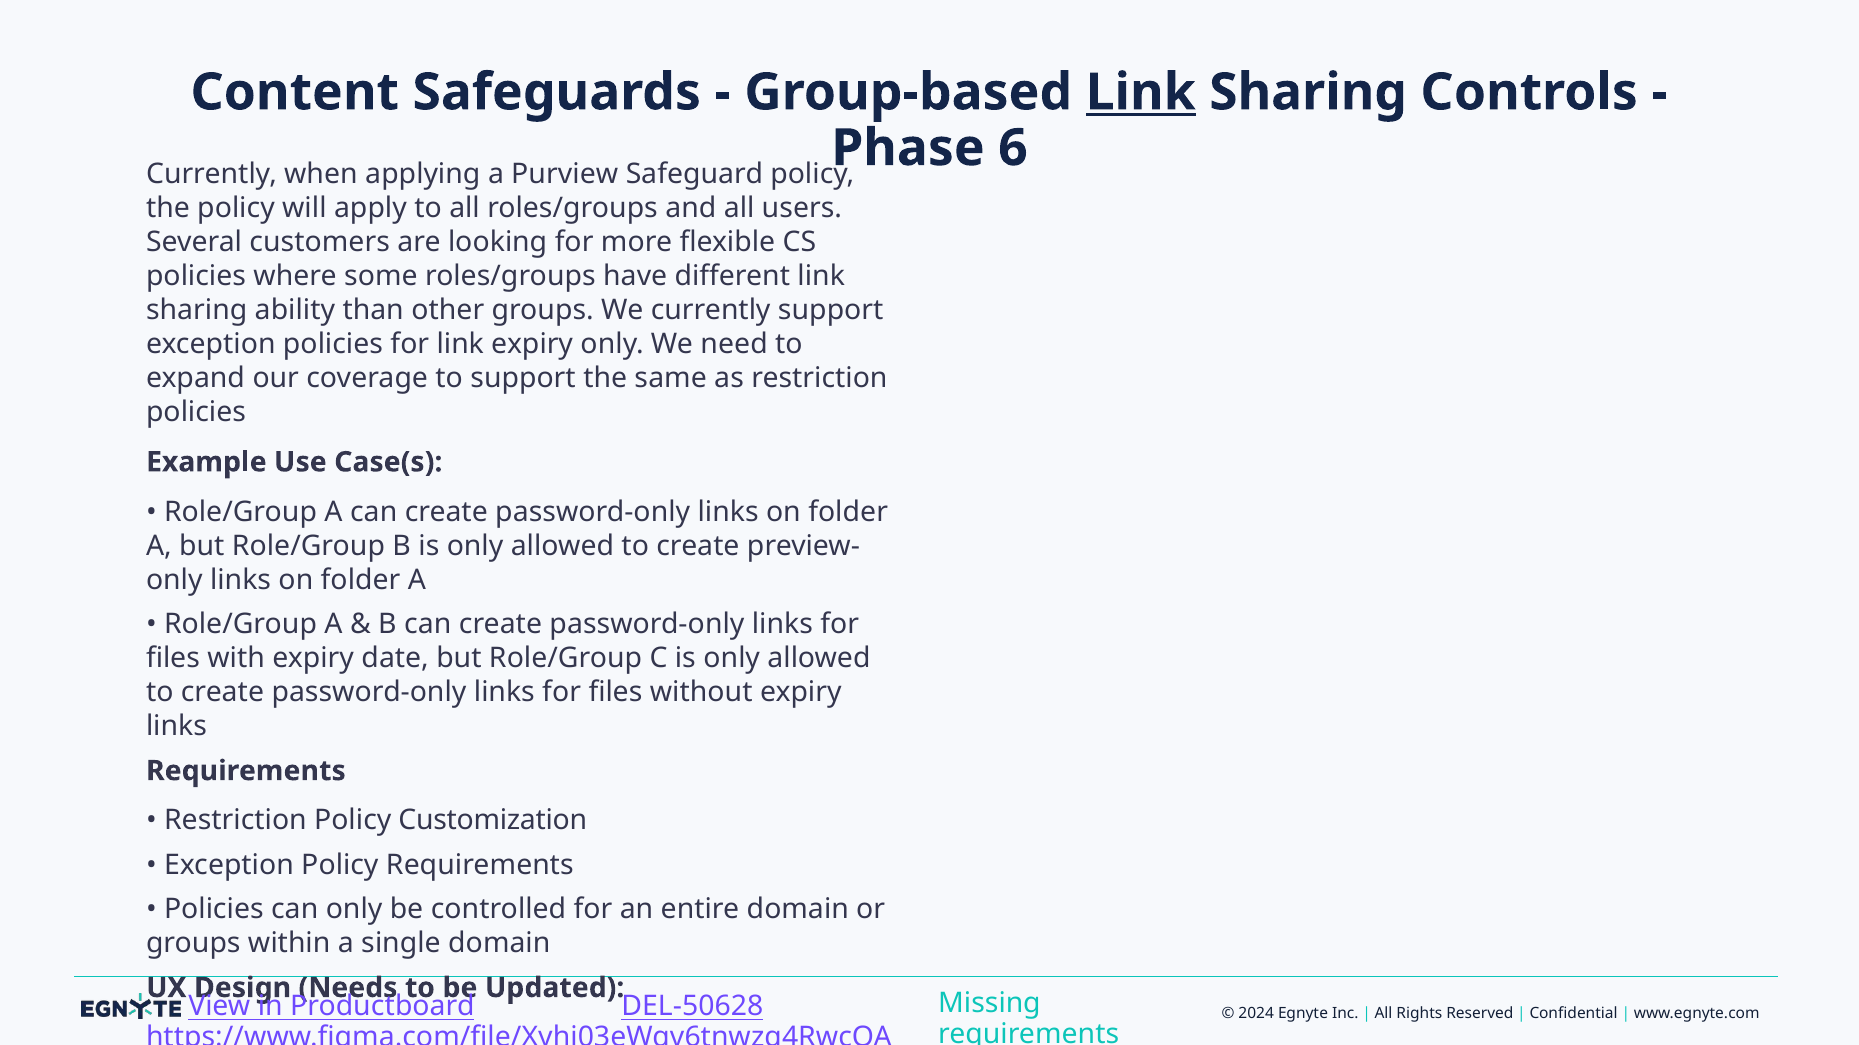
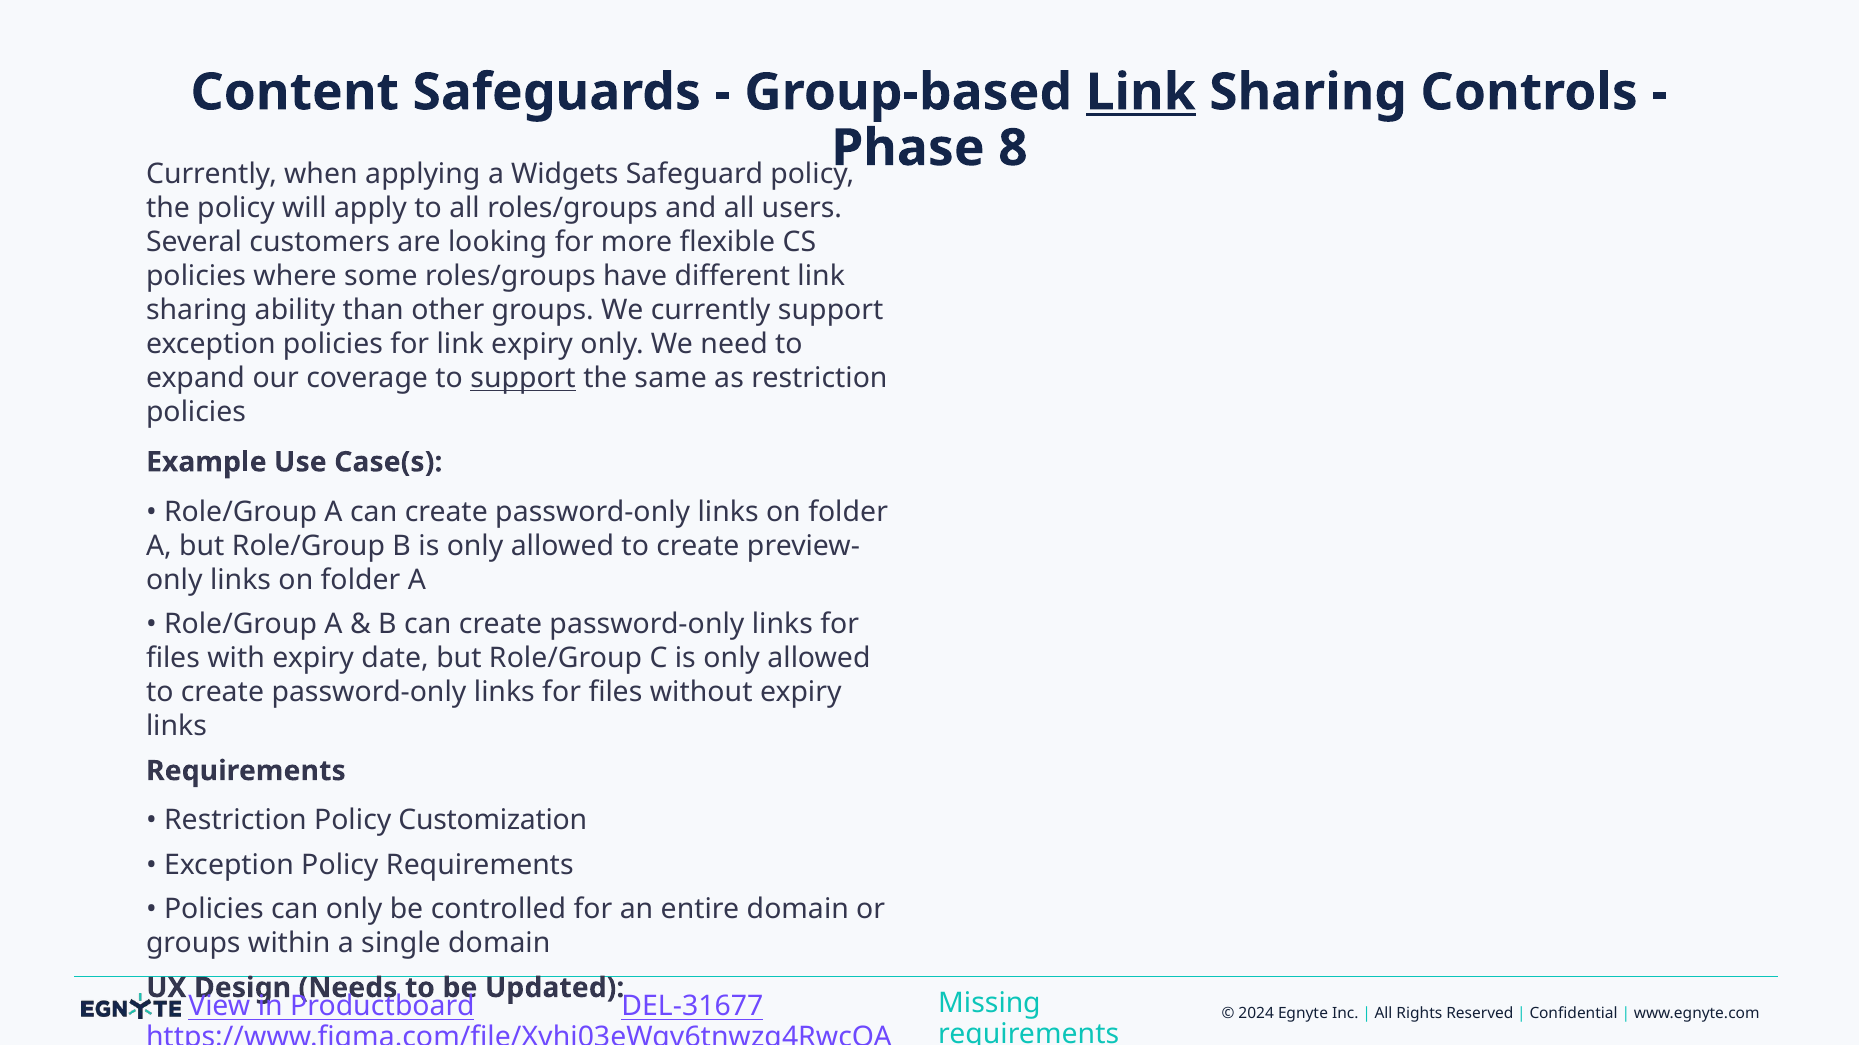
6: 6 -> 8 (1013, 148)
Purview: Purview -> Widgets (565, 174)
support underline: none -> present (523, 379)
DEL-50628: DEL-50628 -> DEL-31677 (692, 1007)
